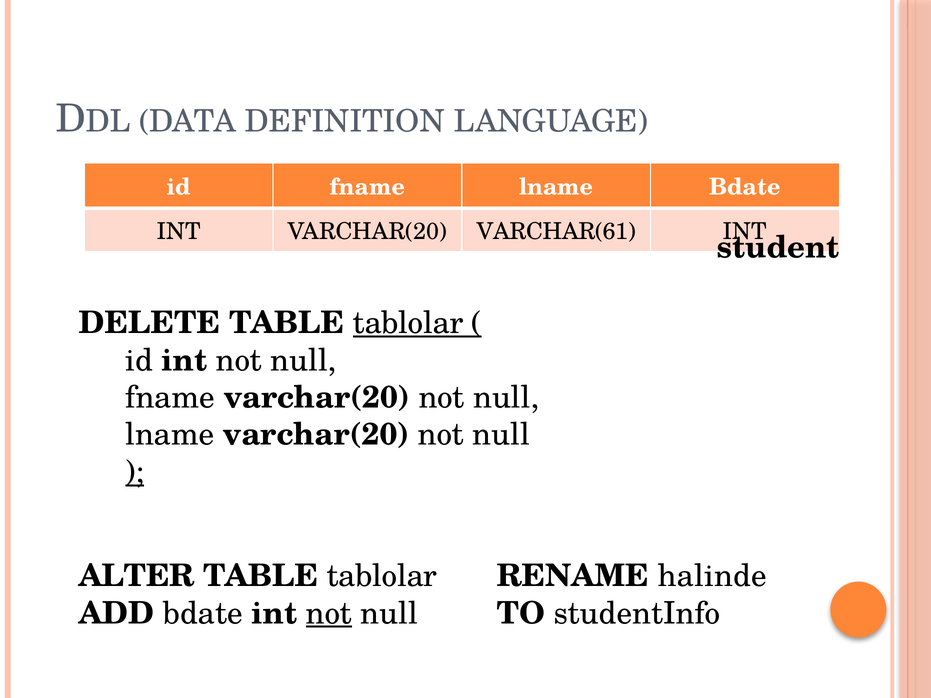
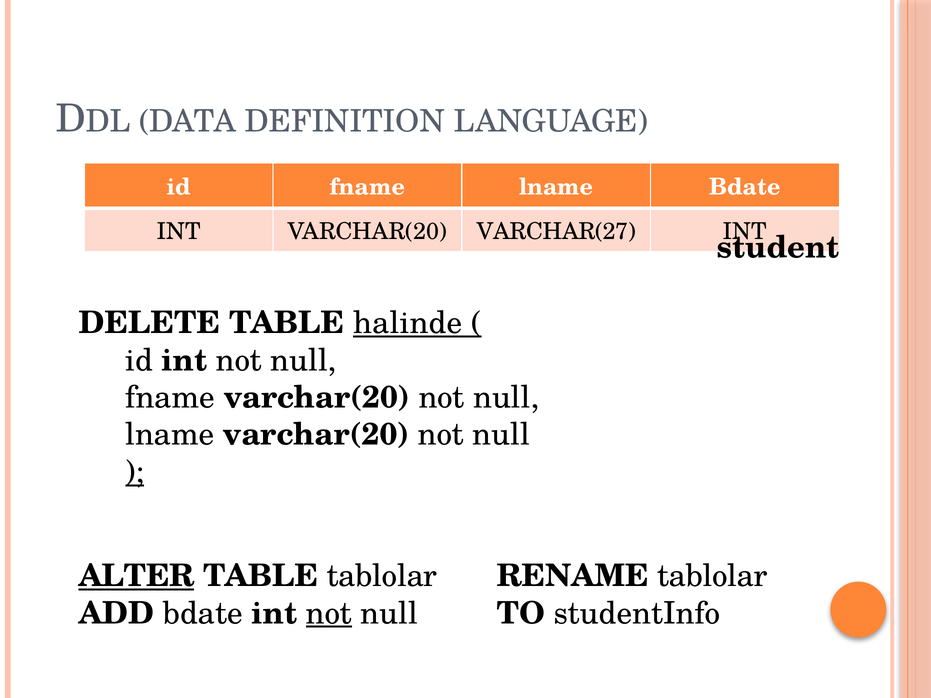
VARCHAR(61: VARCHAR(61 -> VARCHAR(27 (556, 232)
tablolar: tablolar -> halinde (408, 323)
ALTER underline: none -> present (137, 576)
RENAME halinde: halinde -> tablolar (712, 576)
